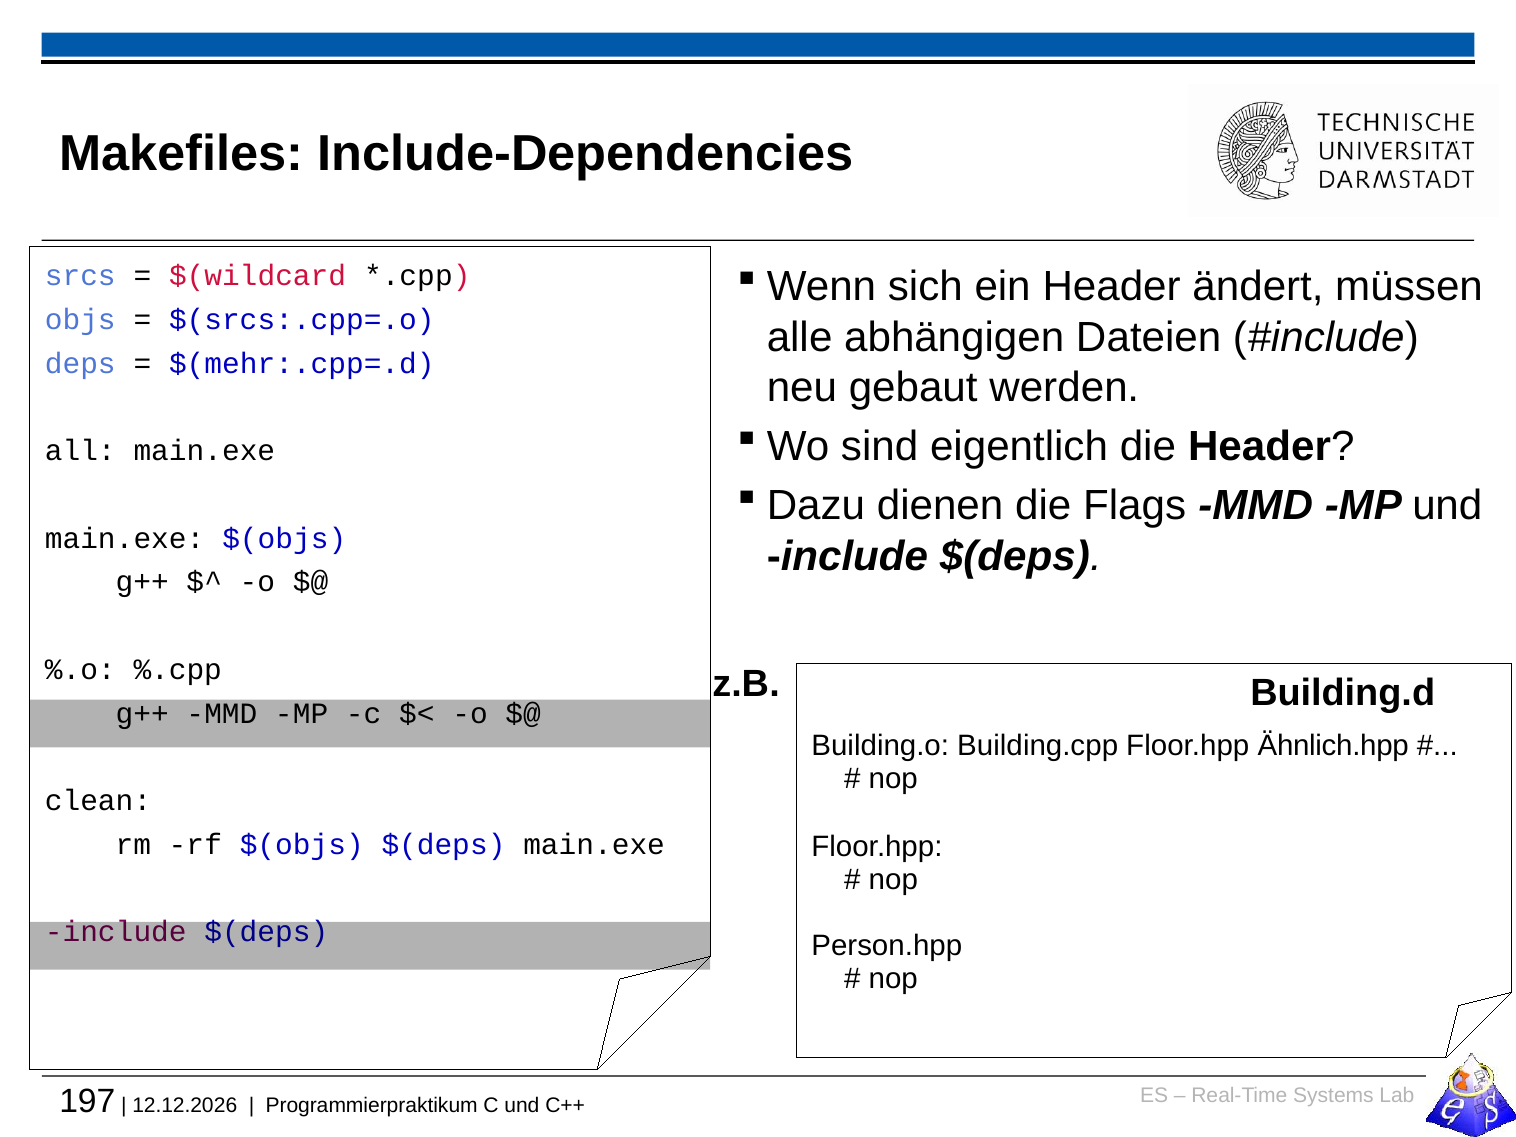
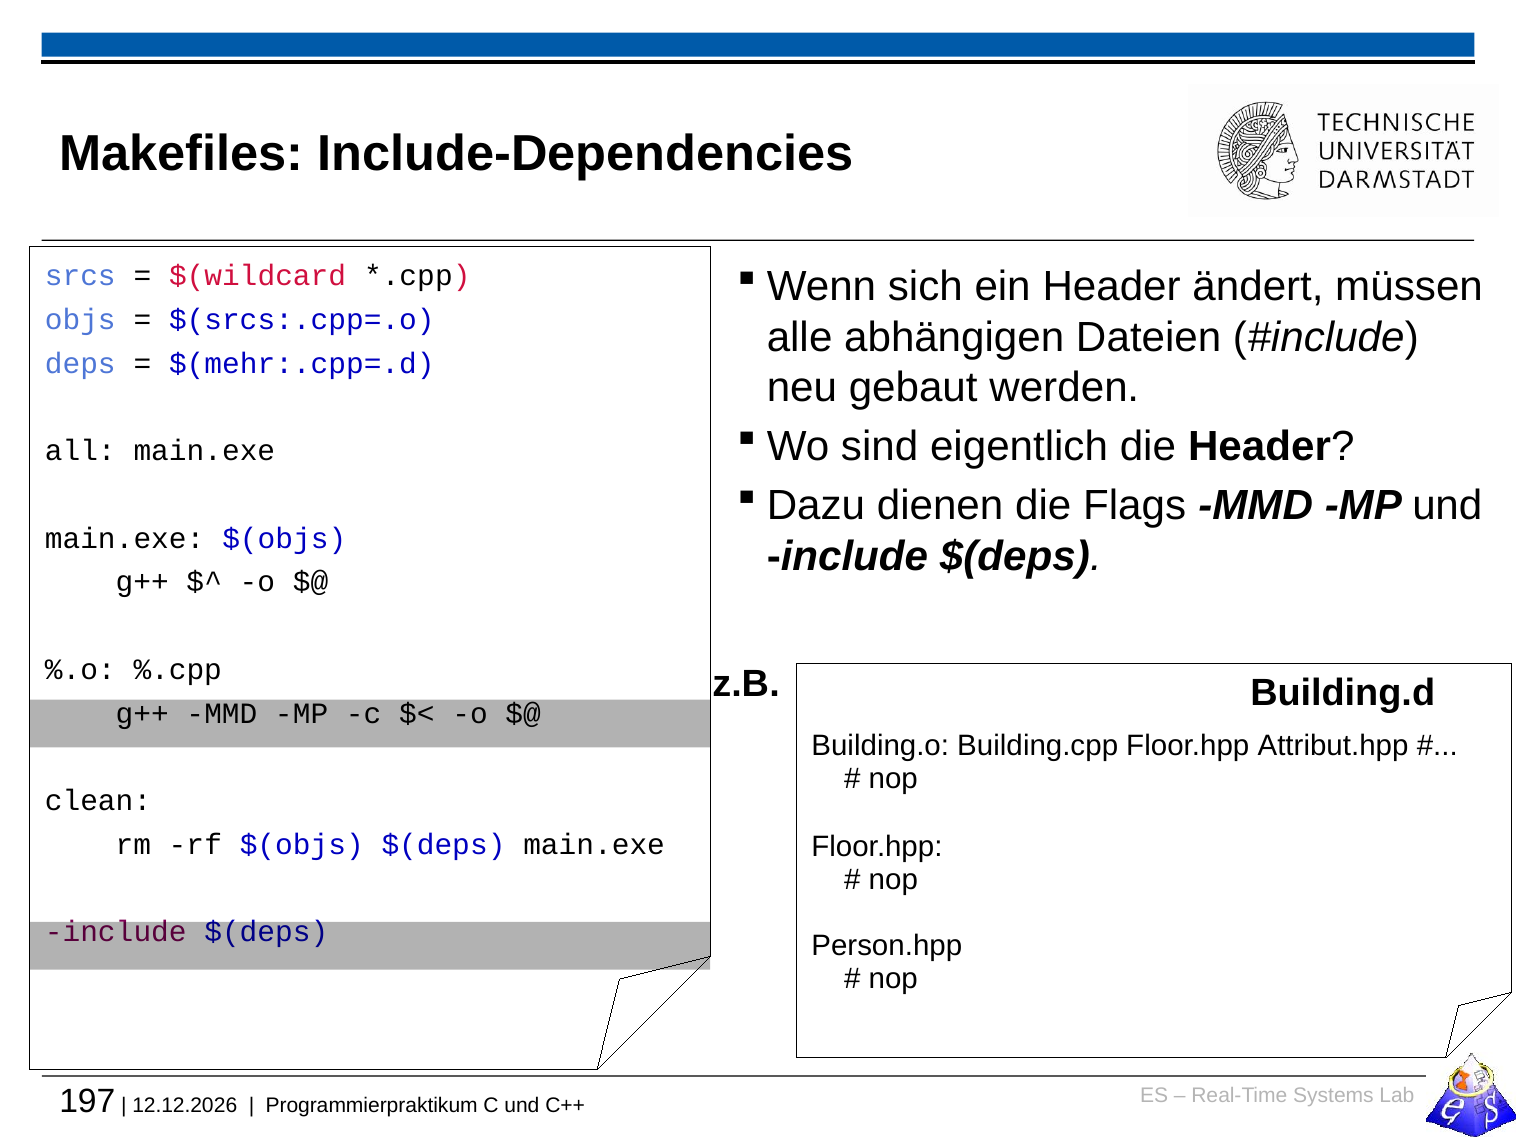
Ähnlich.hpp: Ähnlich.hpp -> Attribut.hpp (1333, 746)
